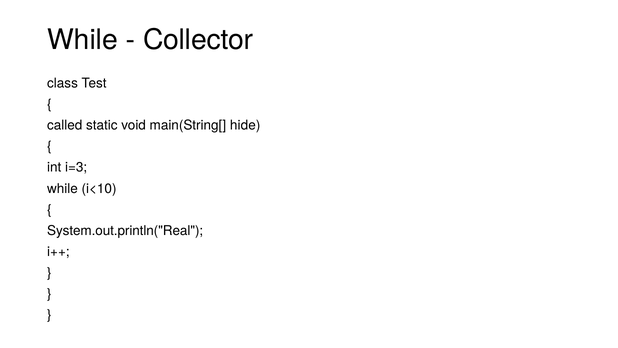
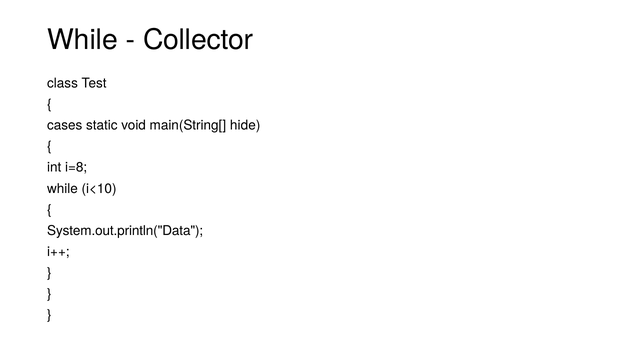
called: called -> cases (65, 125)
i=3: i=3 -> i=8 (76, 167)
System.out.println("Real: System.out.println("Real -> System.out.println("Data (125, 230)
